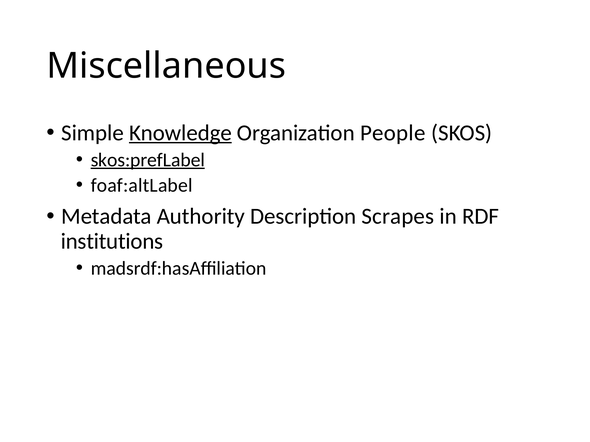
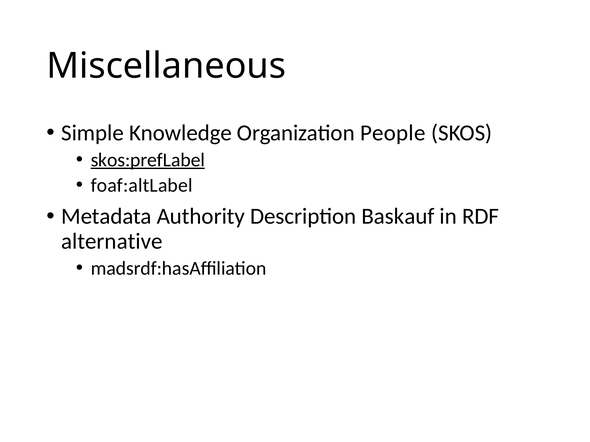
Knowledge underline: present -> none (180, 133)
Scrapes: Scrapes -> Baskauf (398, 217)
institutions: institutions -> alternative (112, 241)
